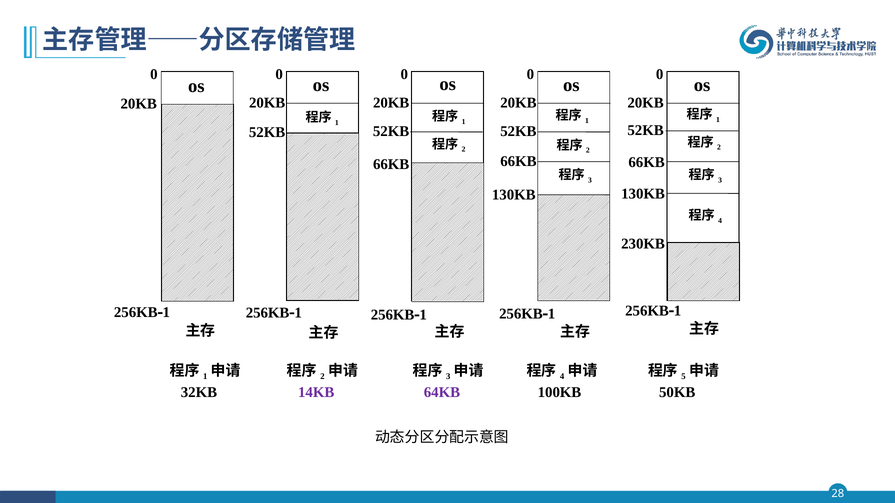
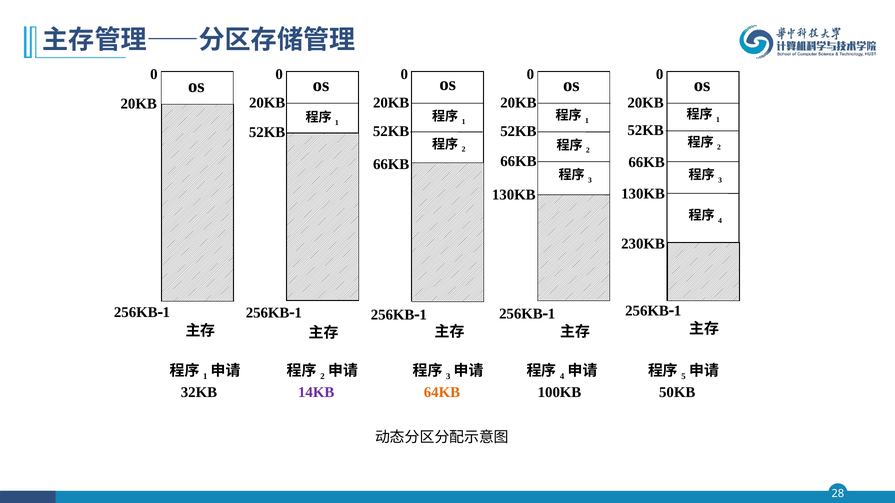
64KB colour: purple -> orange (442, 393)
